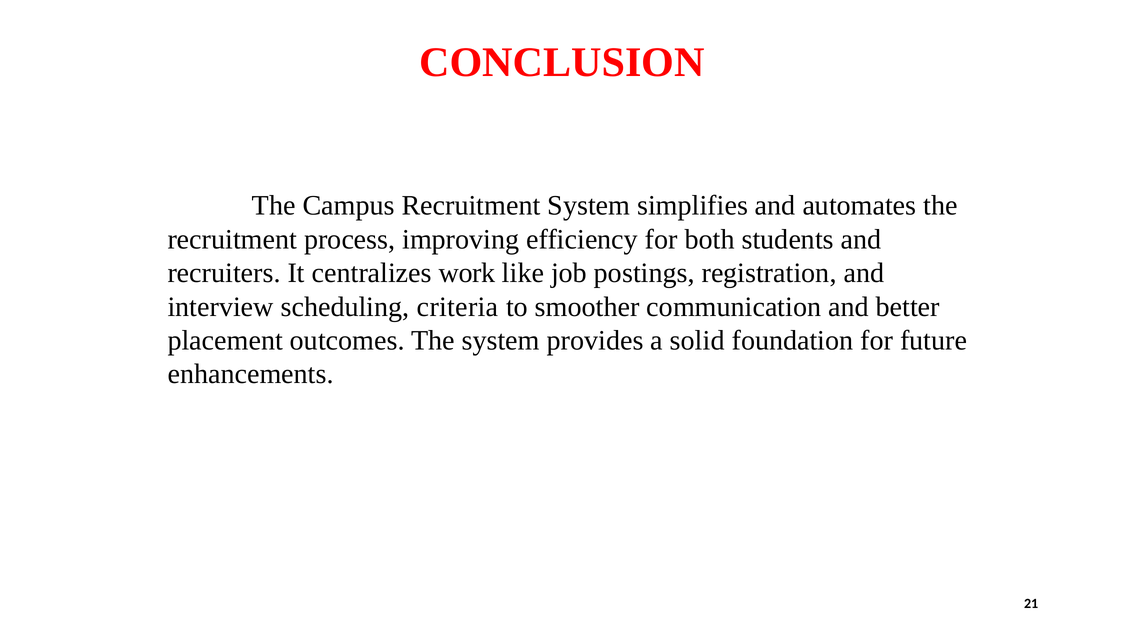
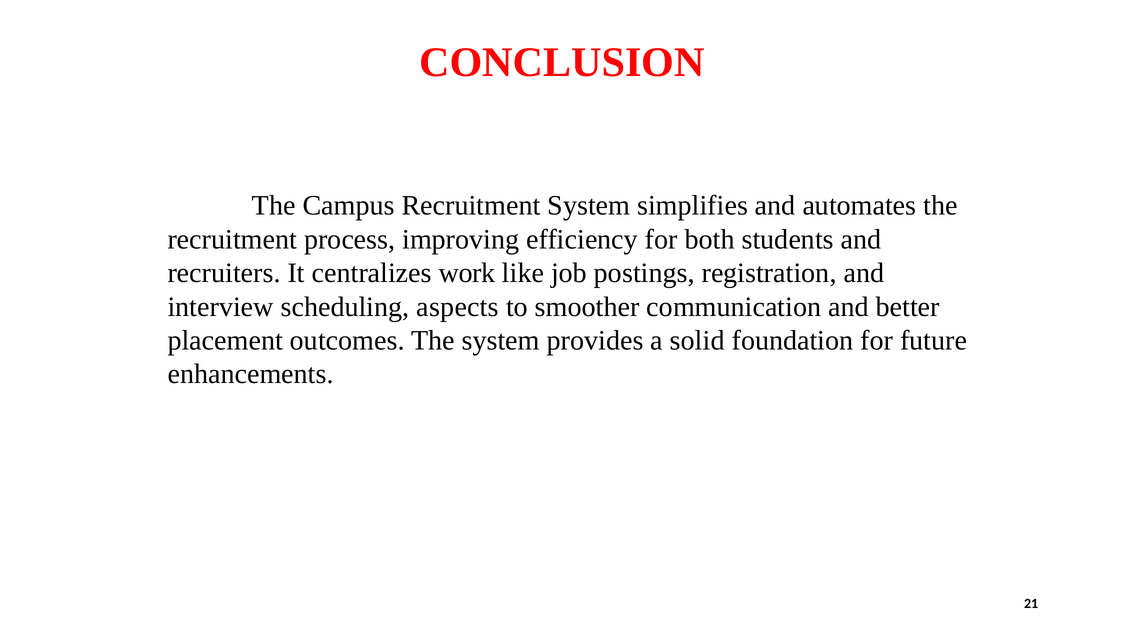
criteria: criteria -> aspects (458, 307)
